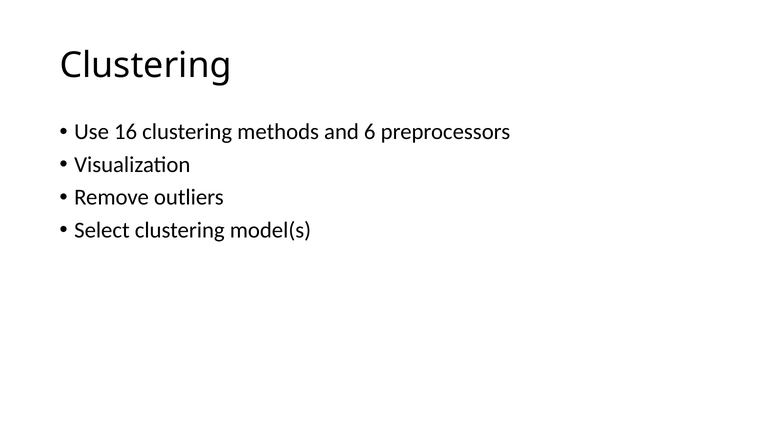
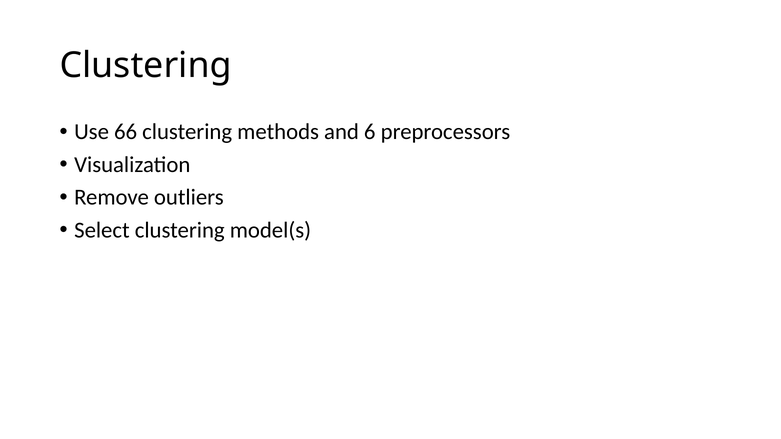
16: 16 -> 66 (126, 132)
